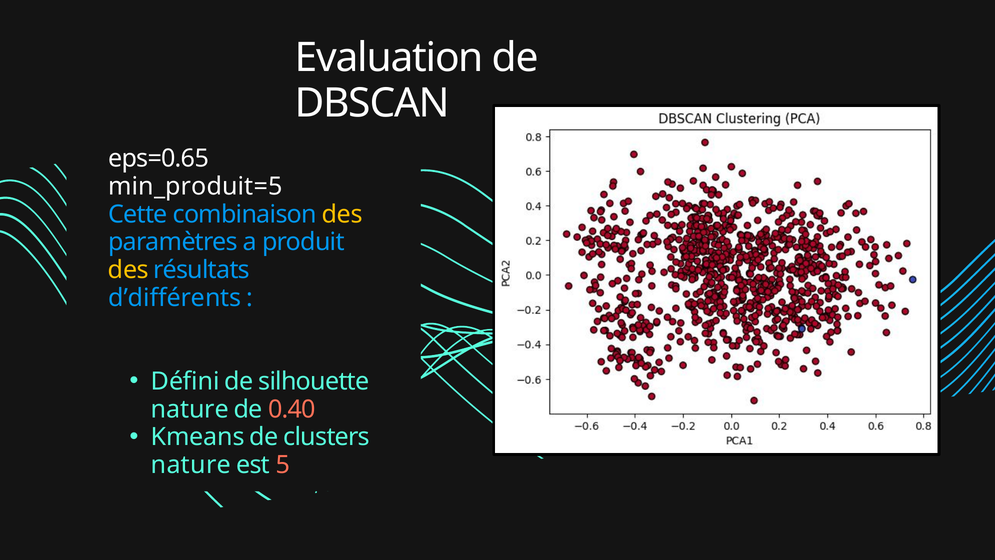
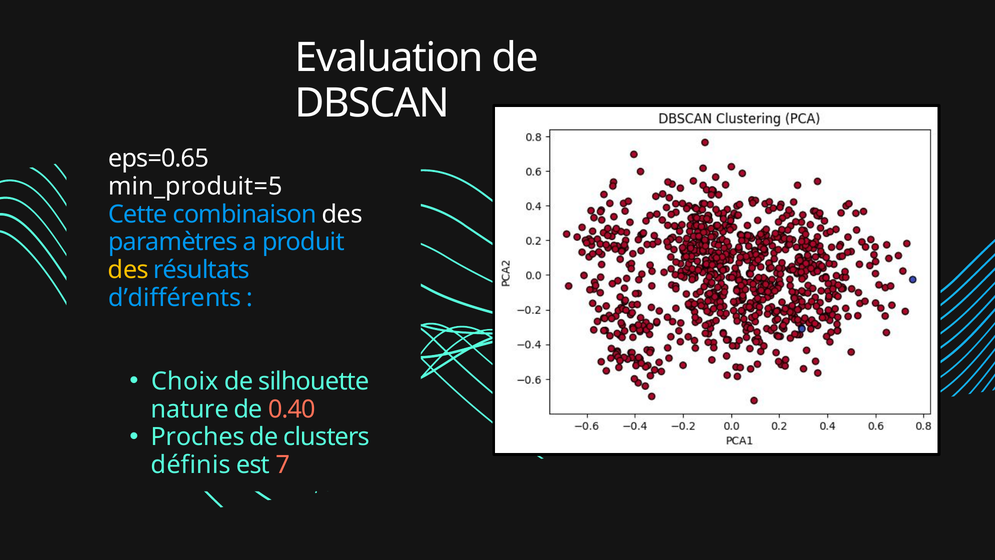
des colour: yellow -> white (342, 214)
Défini: Défini -> Choix (185, 381)
Kmeans: Kmeans -> Proches (198, 437)
nature: nature -> définis (191, 465)
5: 5 -> 7 (283, 465)
